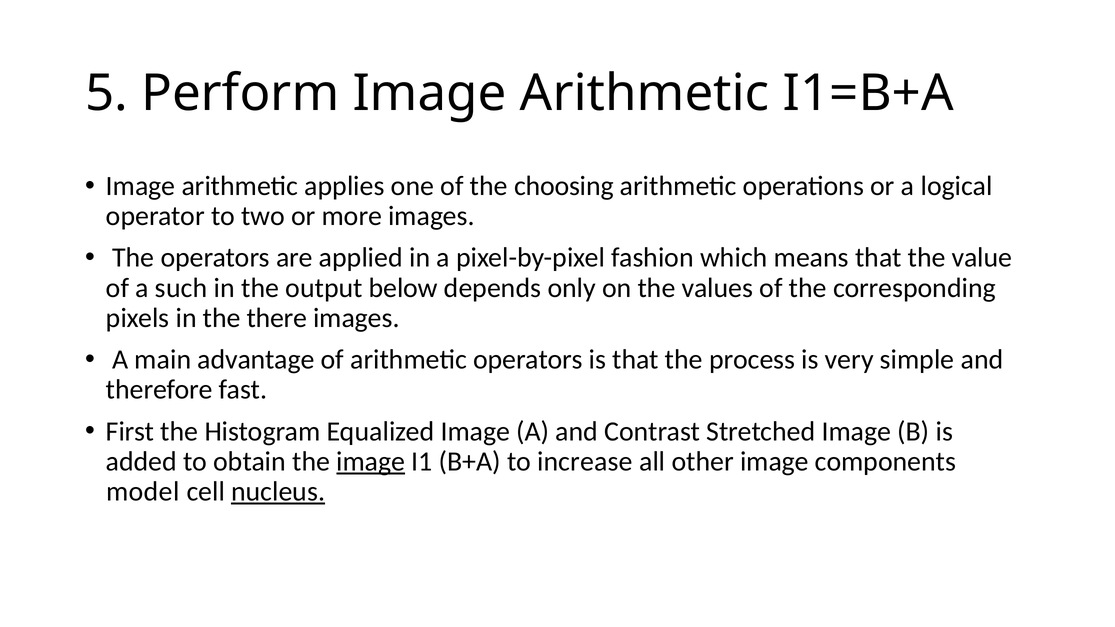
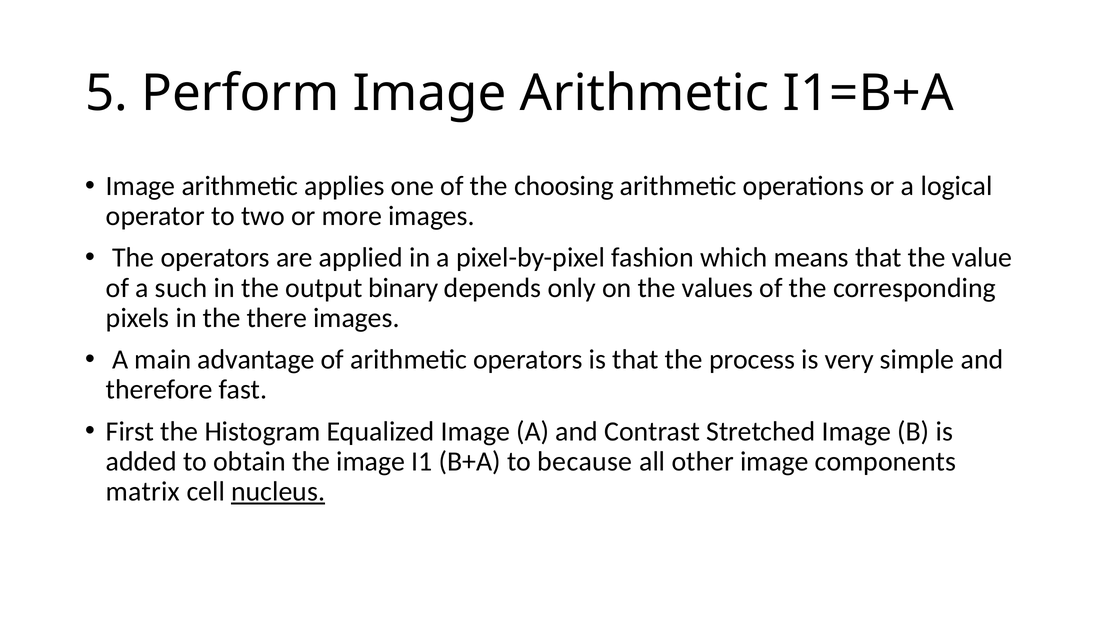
below: below -> binary (403, 288)
image underline: present -> none (371, 462)
increase: increase -> because (585, 462)
model: model -> matrix (143, 492)
